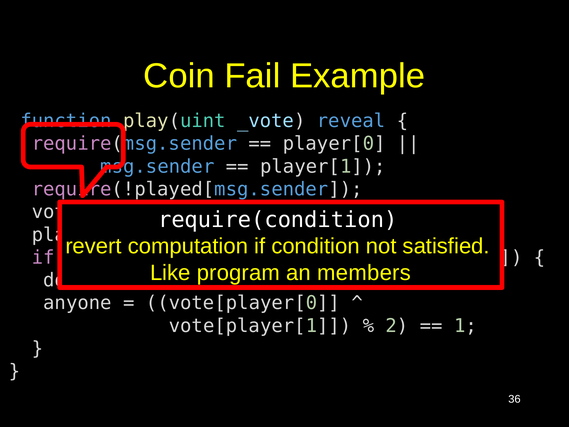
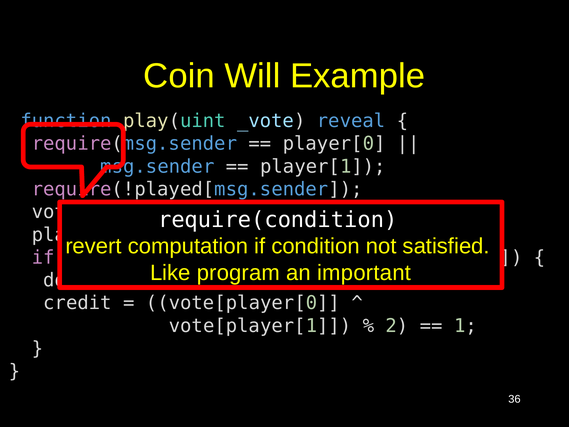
Fail: Fail -> Will (252, 76)
members: members -> important (364, 273)
anyone: anyone -> credit (77, 303)
